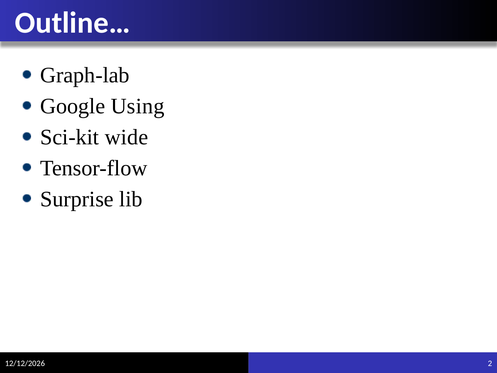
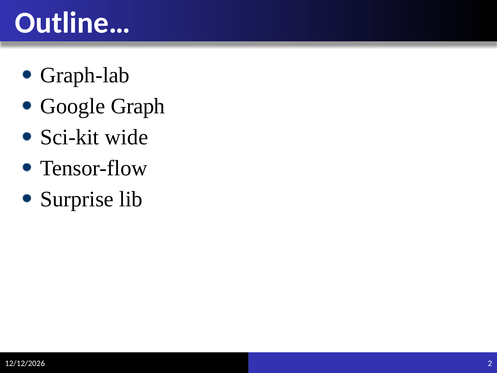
Using: Using -> Graph (138, 106)
